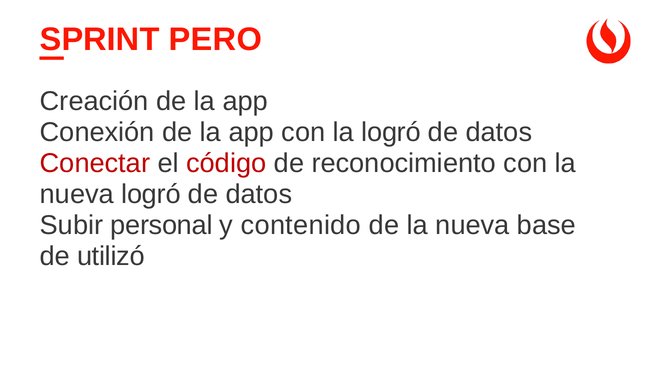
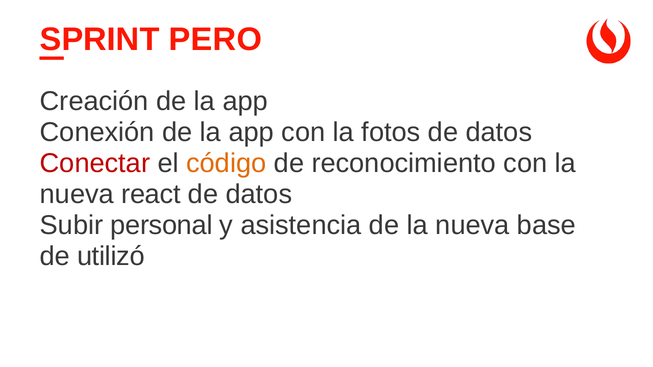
la logró: logró -> fotos (391, 132)
código colour: red -> orange (226, 163)
nueva logró: logró -> react (151, 194)
contenido: contenido -> asistencia (301, 225)
